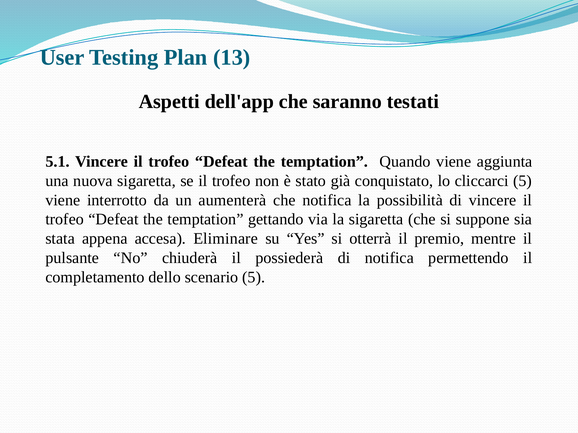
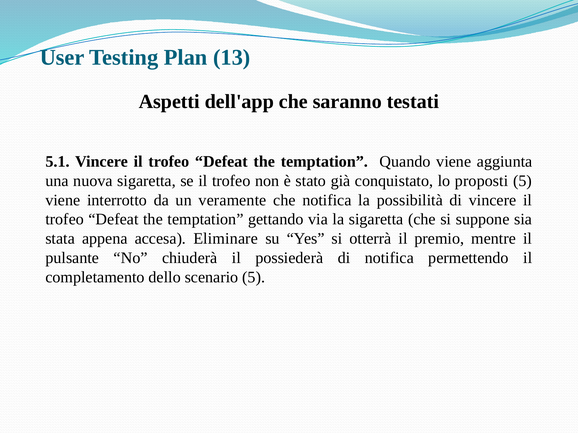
cliccarci: cliccarci -> proposti (482, 181)
aumenterà: aumenterà -> veramente (232, 200)
